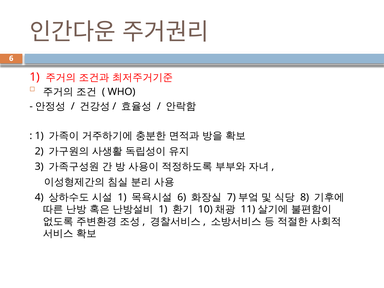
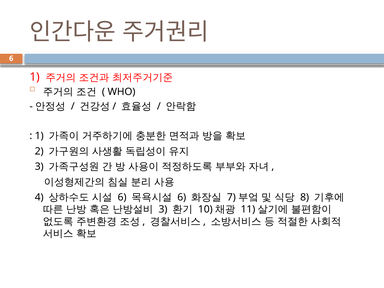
1: 1 -> 6 (122, 197)
1: 1 -> 3 (163, 209)
